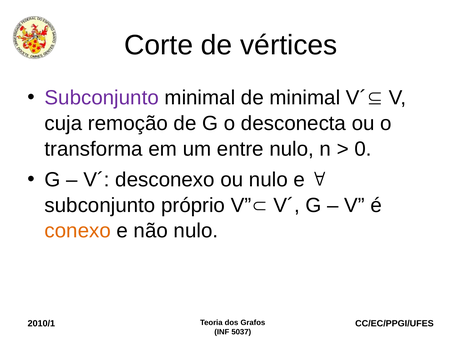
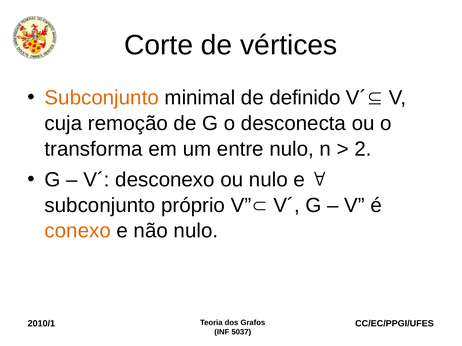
Subconjunto colour: purple -> orange (102, 98)
de minimal: minimal -> definido (305, 98)
0: 0 -> 2 (363, 149)
